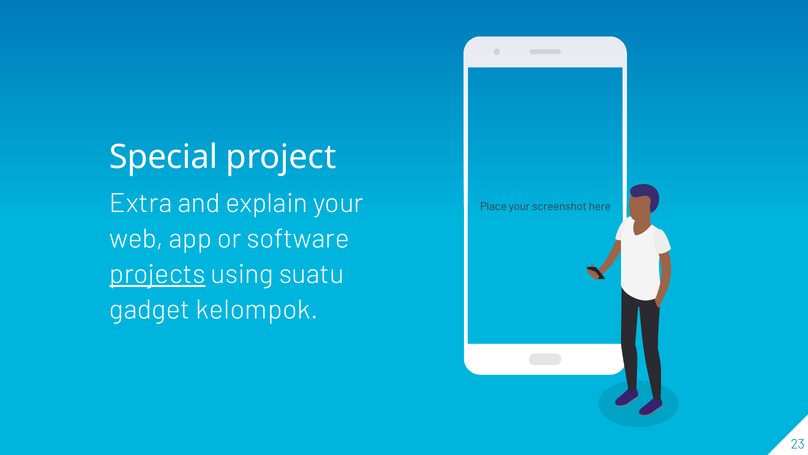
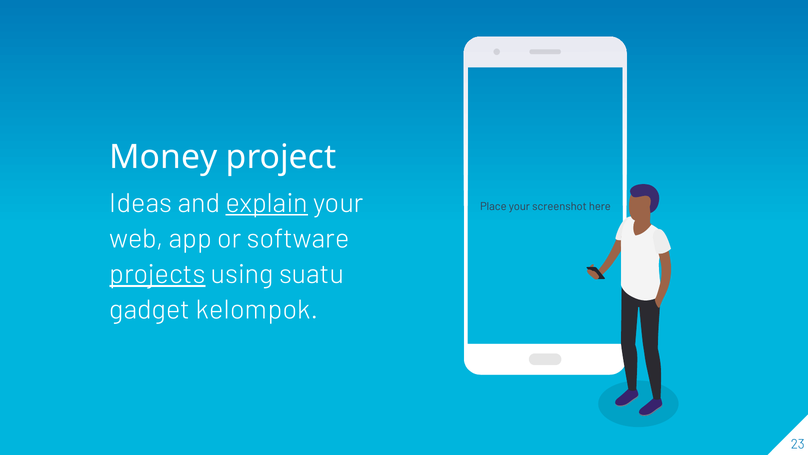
Special: Special -> Money (163, 157)
Extra: Extra -> Ideas (141, 203)
explain underline: none -> present (267, 203)
